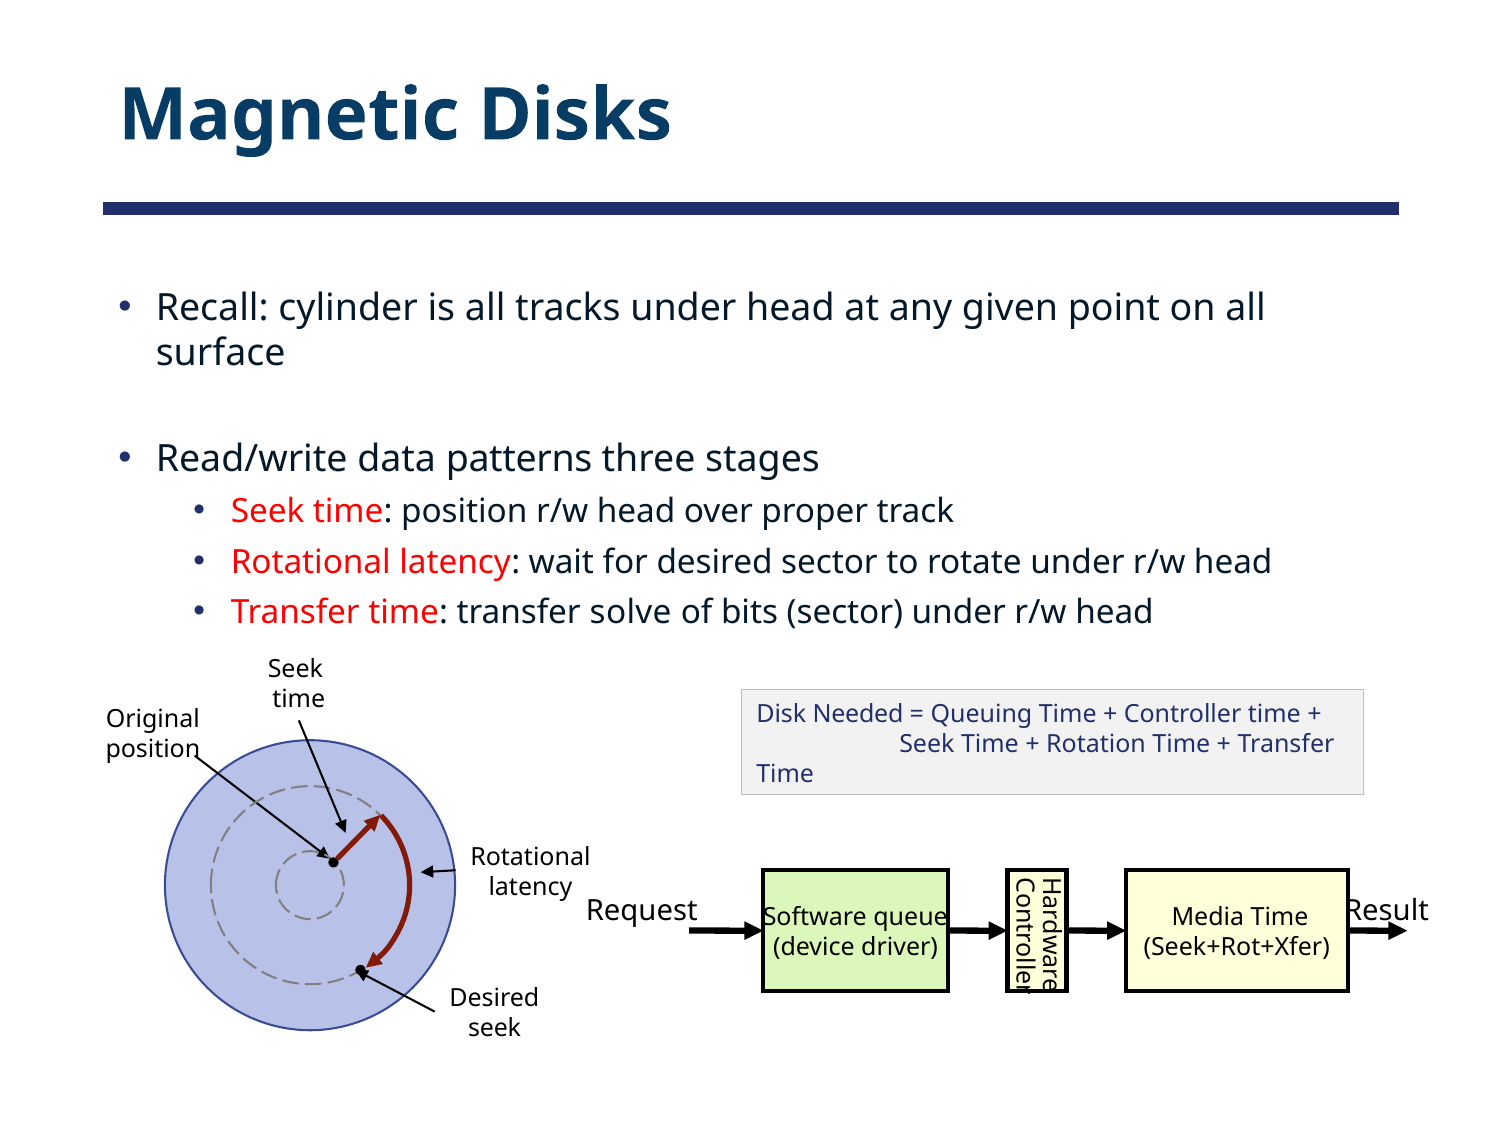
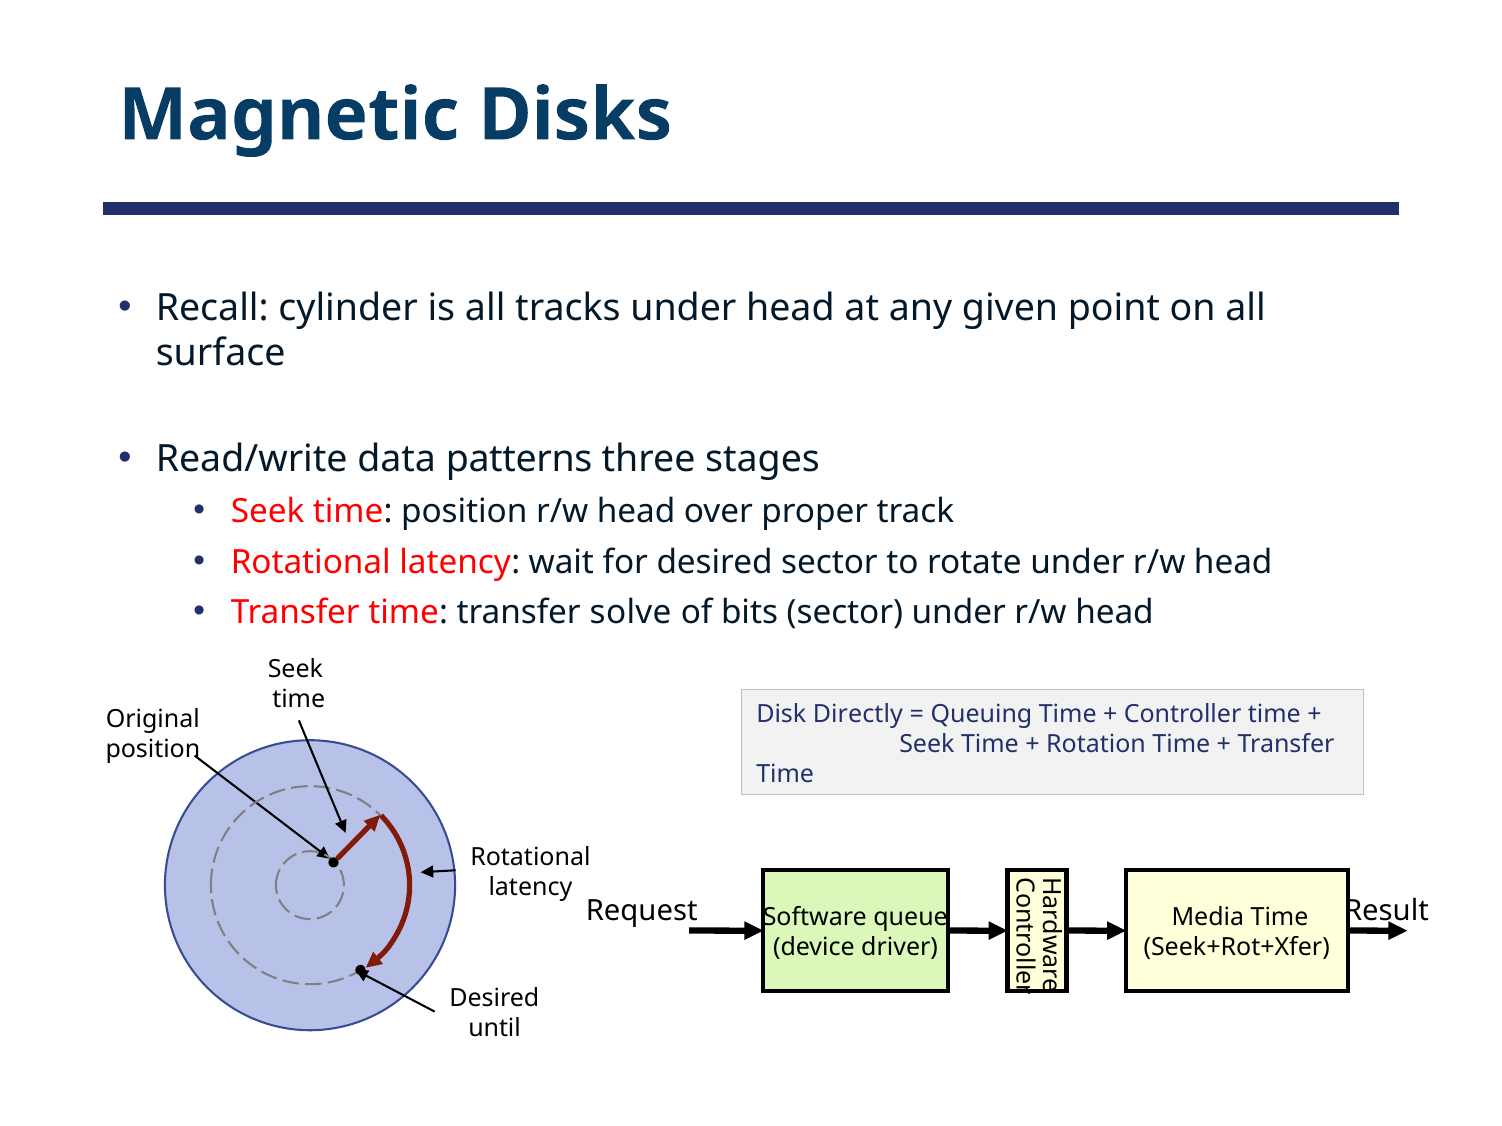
Needed: Needed -> Directly (858, 714)
seek: seek -> until (495, 1029)
